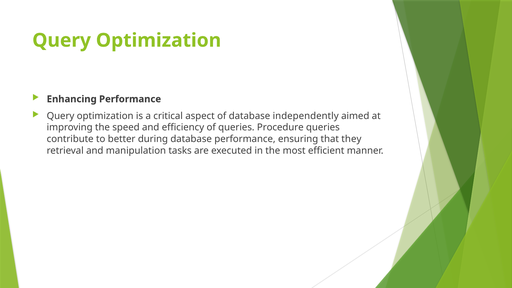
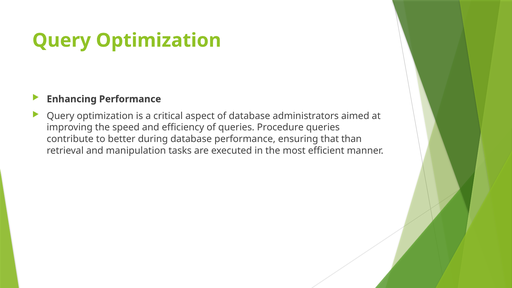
independently: independently -> administrators (306, 116)
they: they -> than (352, 139)
